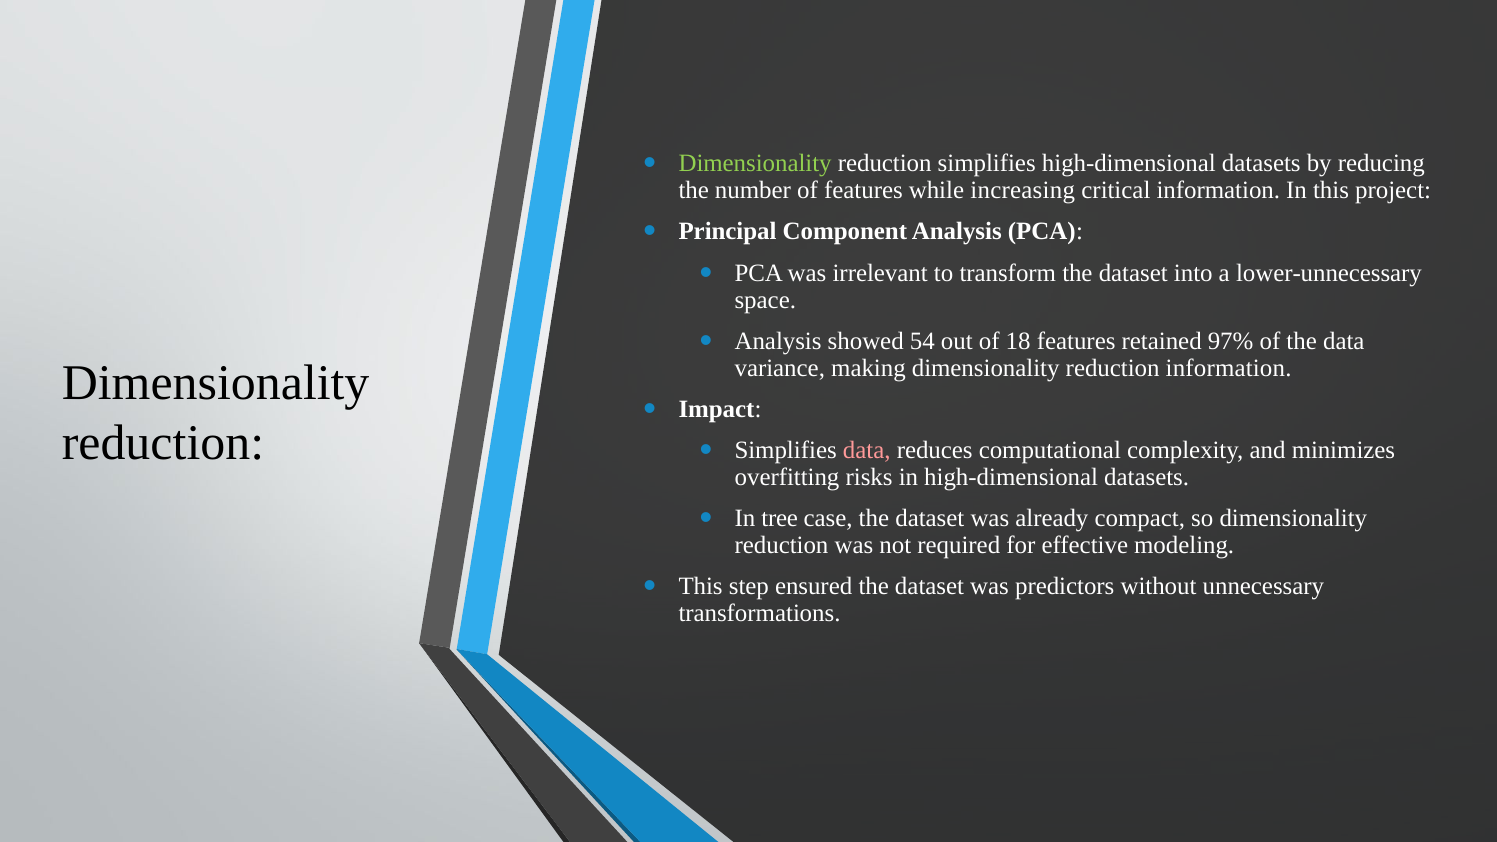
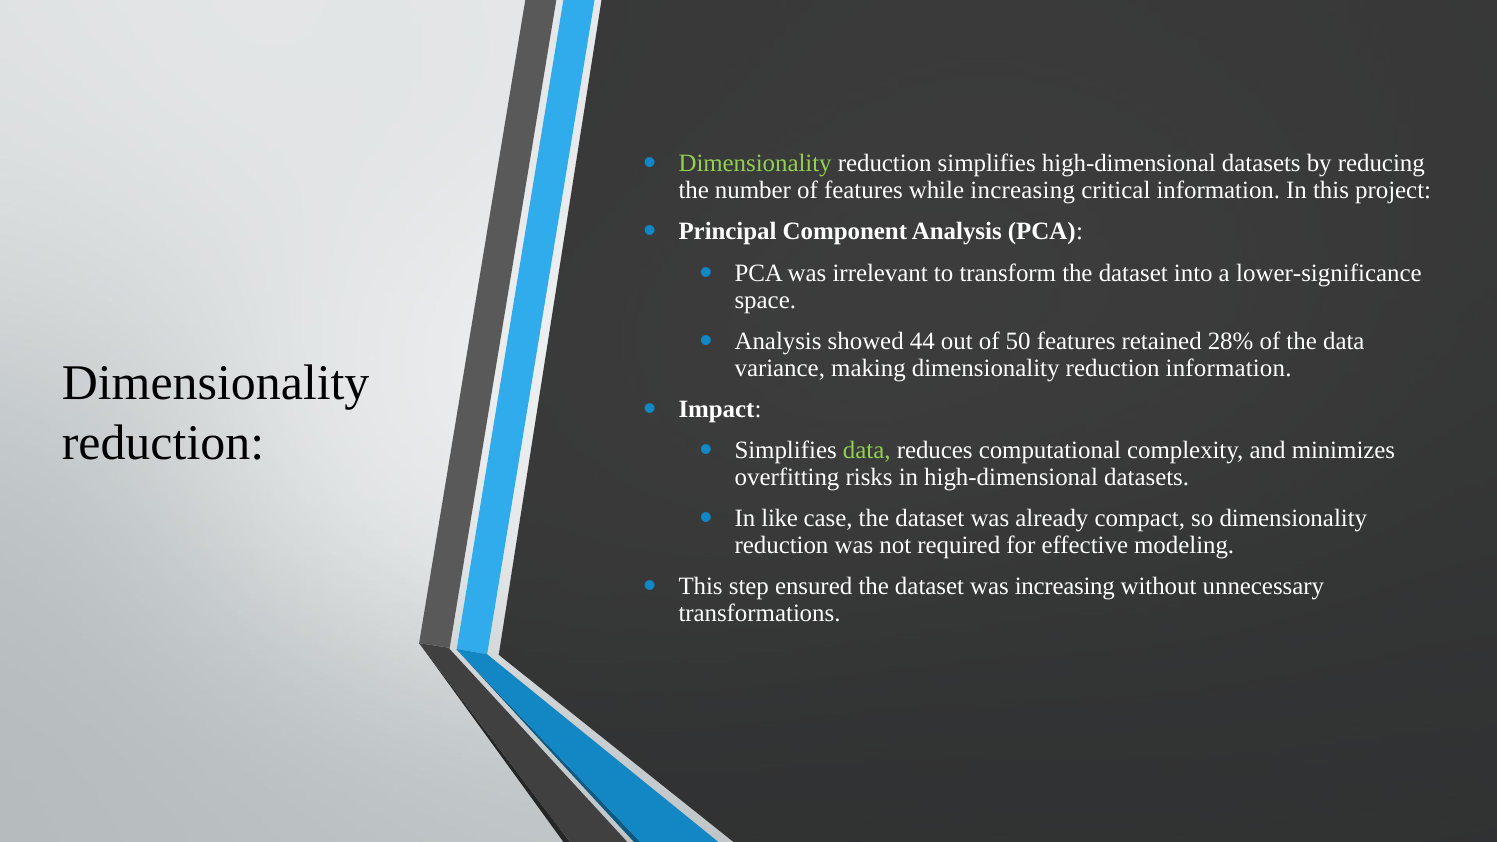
lower-unnecessary: lower-unnecessary -> lower-significance (1329, 273)
54: 54 -> 44 (922, 341)
18: 18 -> 50 (1018, 341)
97%: 97% -> 28% (1231, 341)
data colour: pink -> light green (867, 450)
tree: tree -> like (780, 519)
was predictors: predictors -> increasing (1065, 587)
